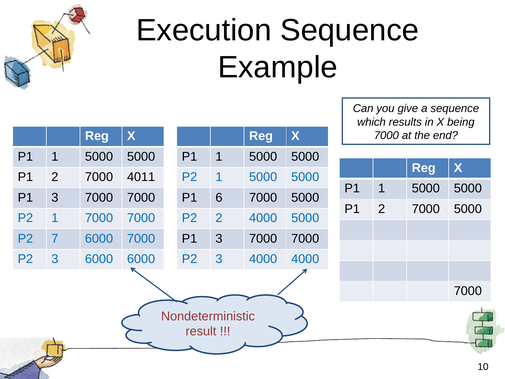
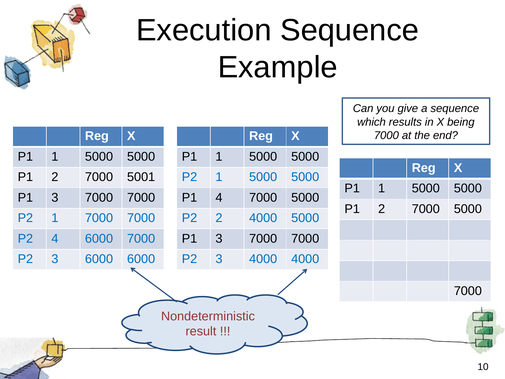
4011: 4011 -> 5001 (141, 177)
P1 6: 6 -> 4 (219, 197)
P2 7: 7 -> 4 (55, 238)
